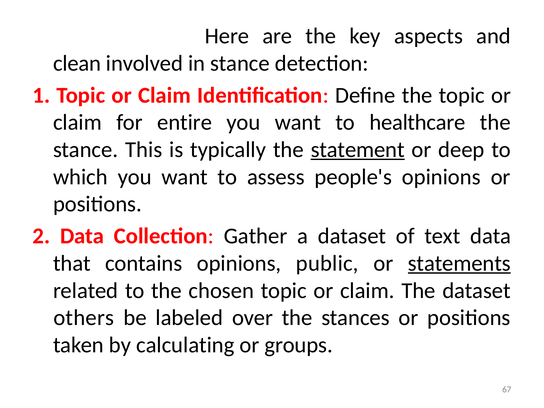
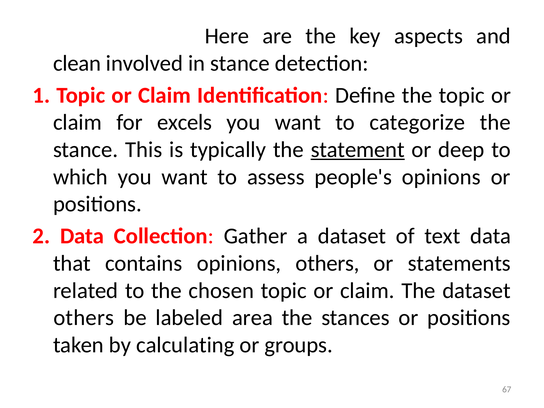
entire: entire -> excels (185, 122)
healthcare: healthcare -> categorize (417, 122)
opinions public: public -> others (327, 263)
statements underline: present -> none (459, 263)
over: over -> area (252, 318)
